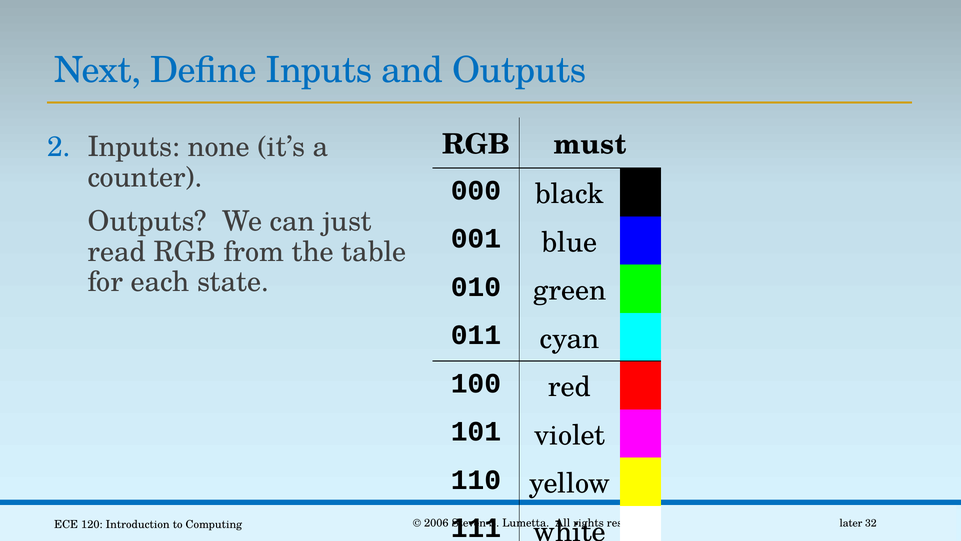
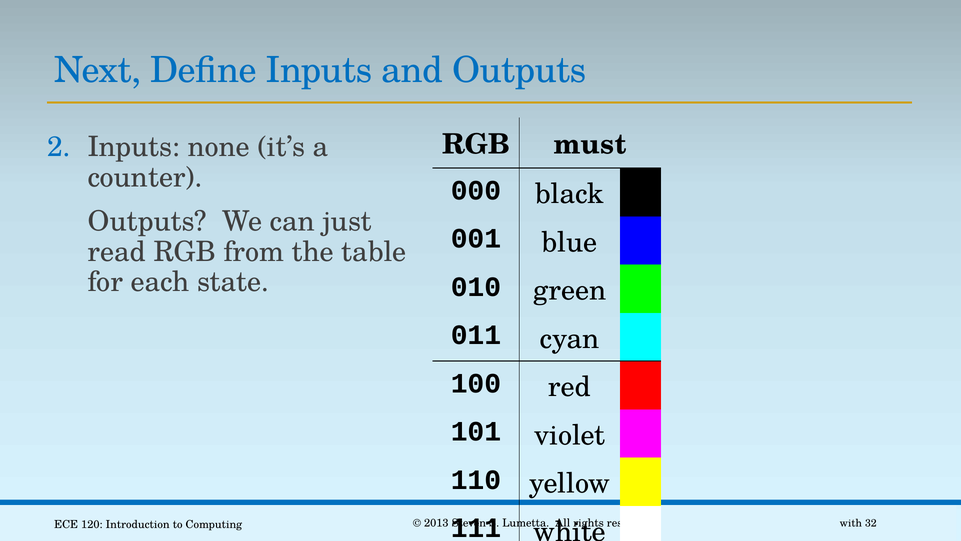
2006: 2006 -> 2013 (436, 523)
later: later -> with (851, 523)
